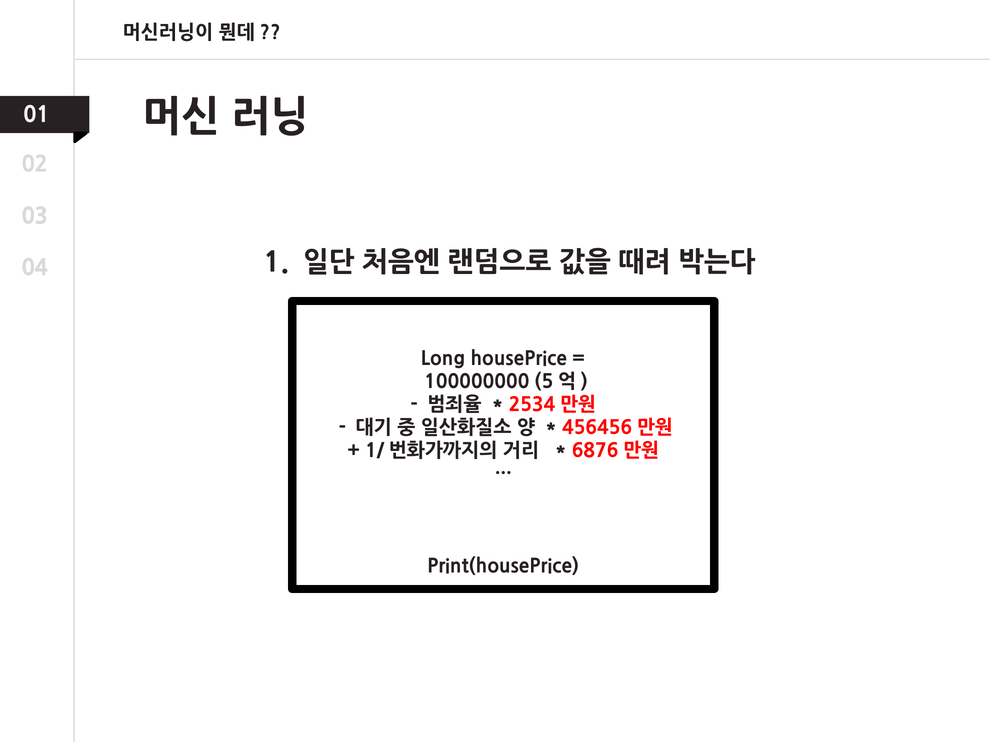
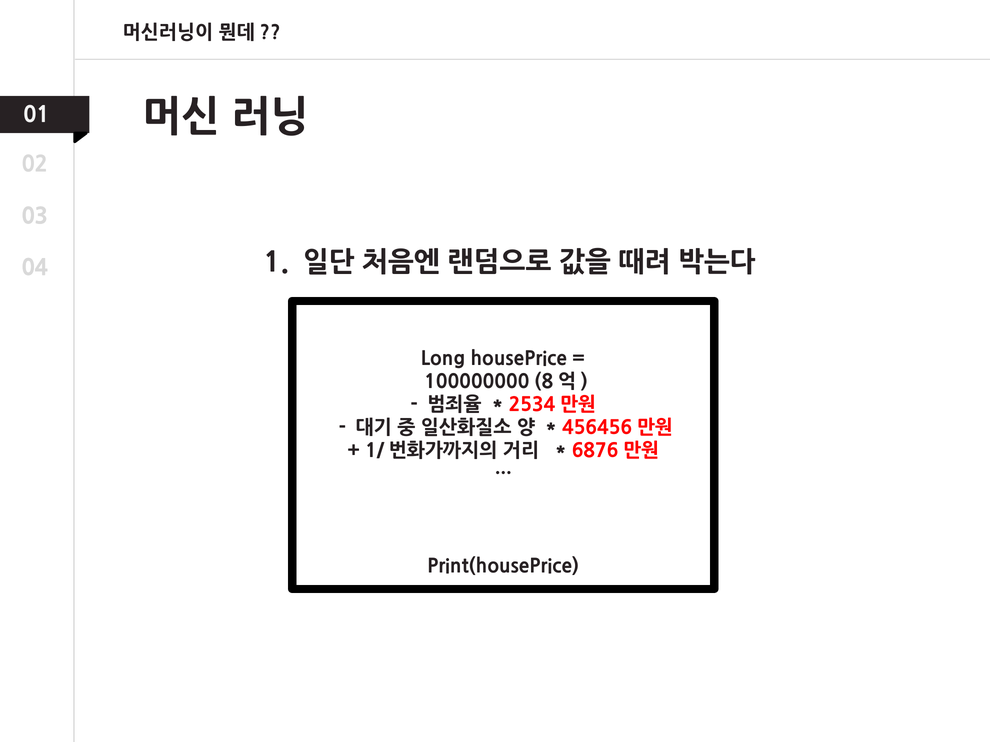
5: 5 -> 8 (544, 382)
